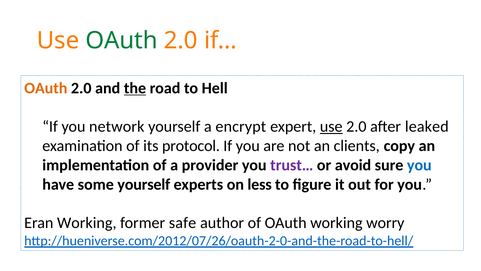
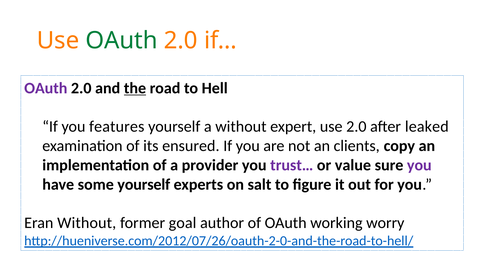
OAuth colour: orange -> purple (46, 88)
network: network -> features (117, 126)
a encrypt: encrypt -> without (241, 126)
use underline: present -> none (331, 126)
protocol: protocol -> ensured (191, 146)
avoid: avoid -> value (353, 165)
you colour: blue -> purple (419, 165)
less: less -> salt (259, 184)
Eran Working: Working -> Without (87, 223)
safe: safe -> goal (183, 223)
